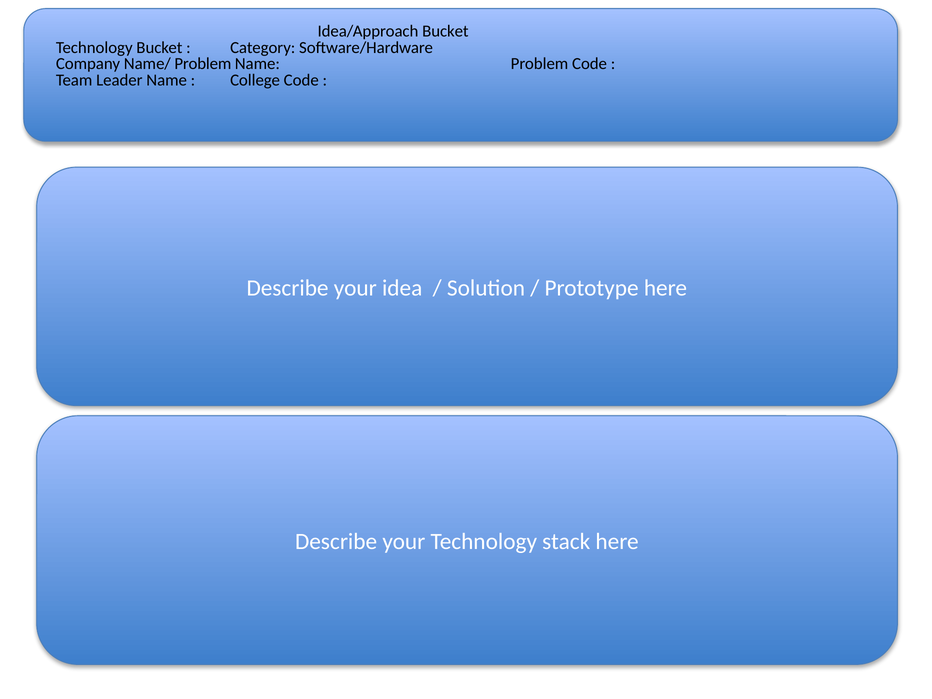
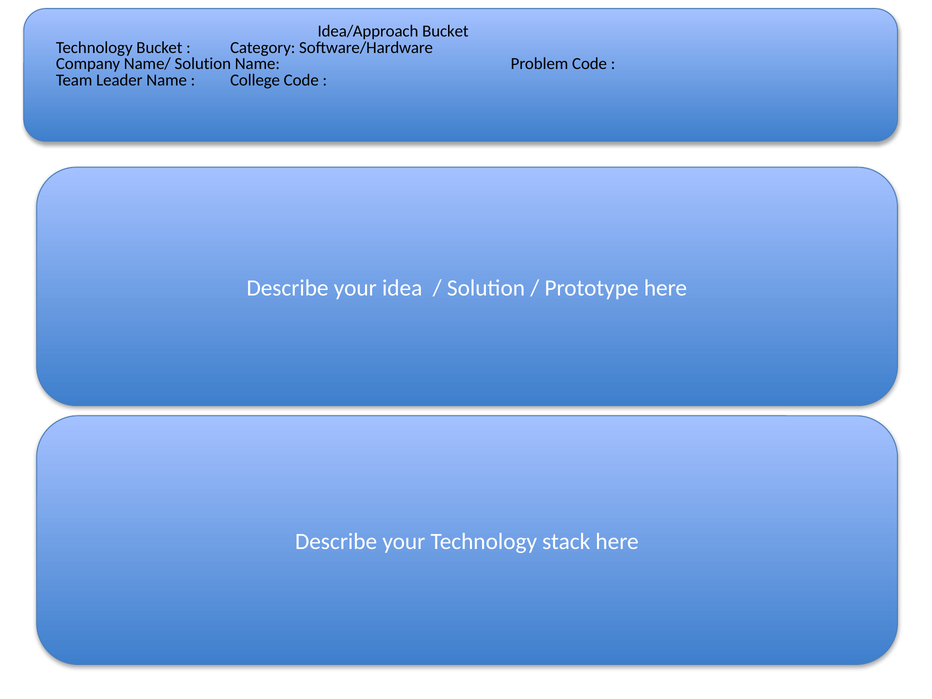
Name/ Problem: Problem -> Solution (203, 64)
